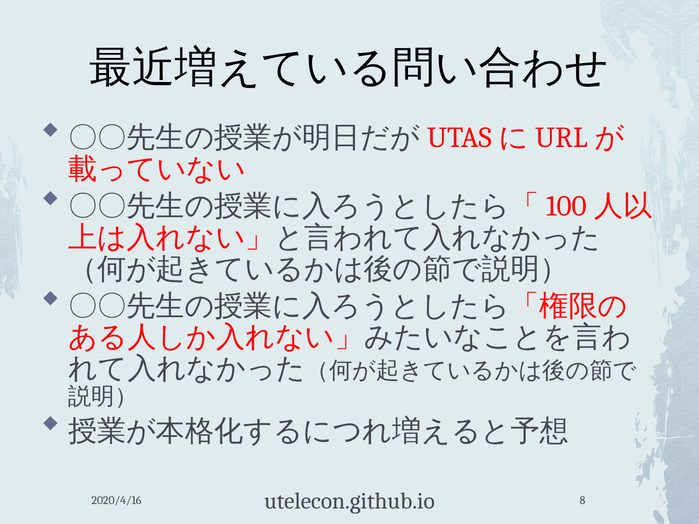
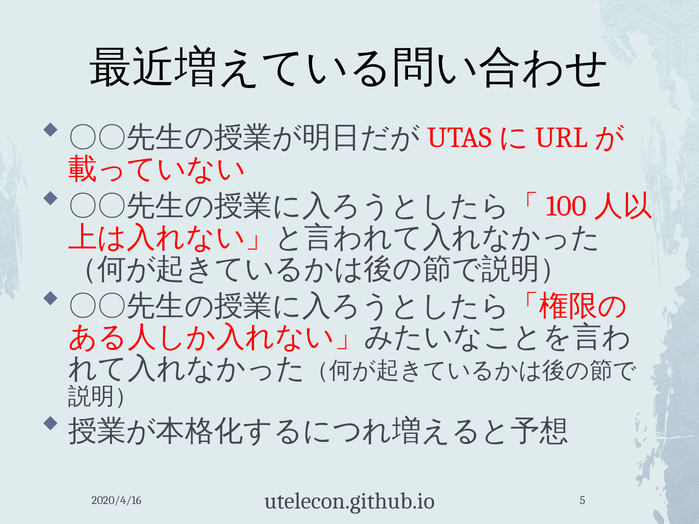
8: 8 -> 5 (583, 501)
